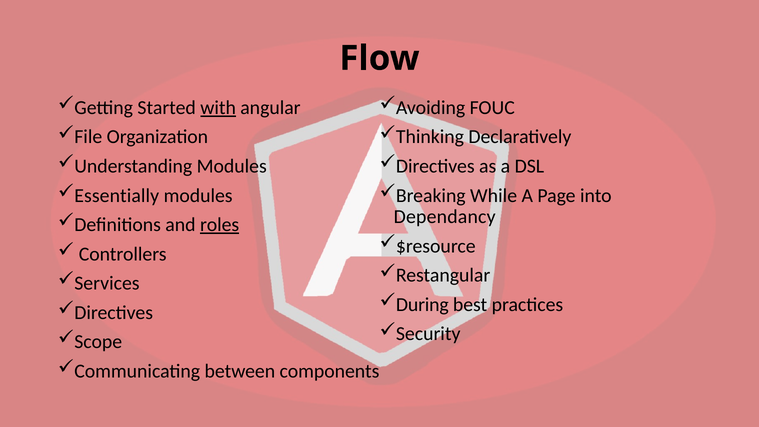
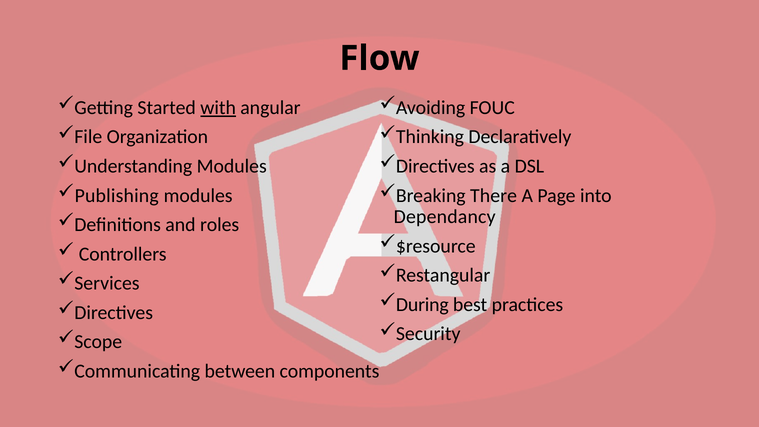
Essentially: Essentially -> Publishing (117, 195)
While: While -> There (494, 195)
roles underline: present -> none (220, 225)
